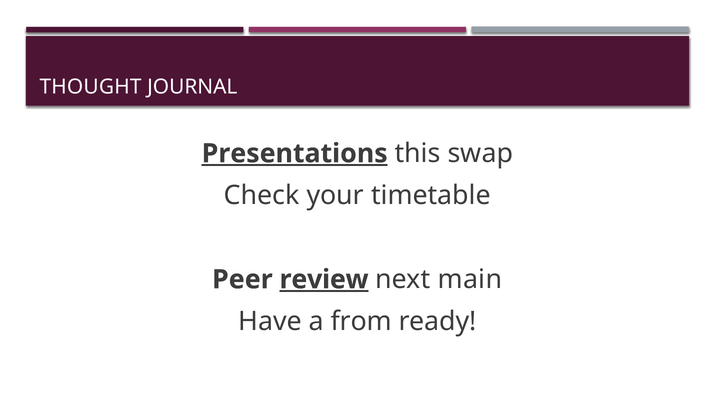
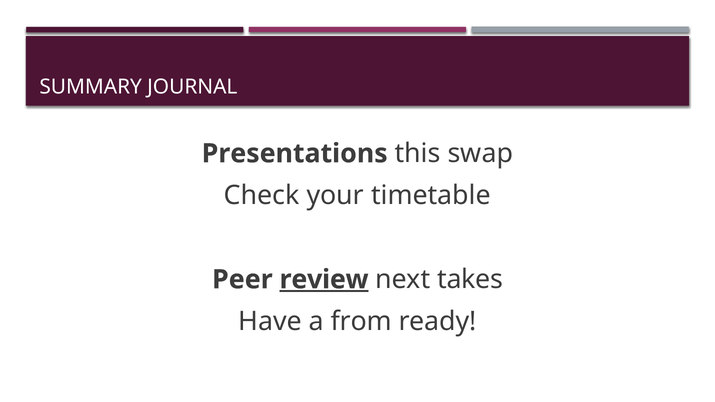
THOUGHT: THOUGHT -> SUMMARY (91, 87)
Presentations underline: present -> none (295, 154)
main: main -> takes (470, 280)
